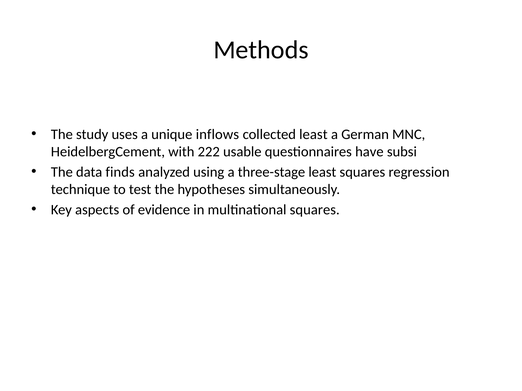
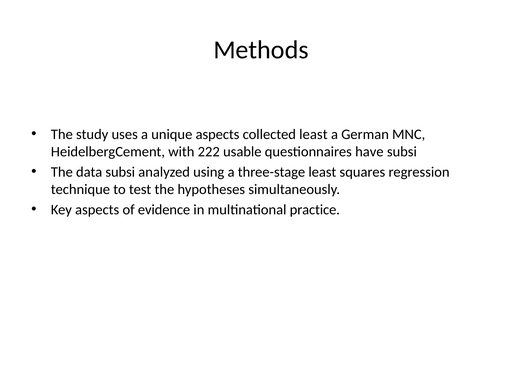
unique inflows: inflows -> aspects (218, 134)
data finds: finds -> subsi (120, 172)
multinational squares: squares -> practice (315, 210)
